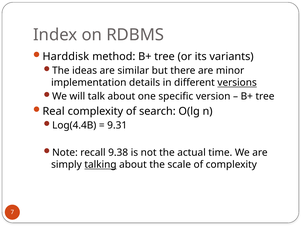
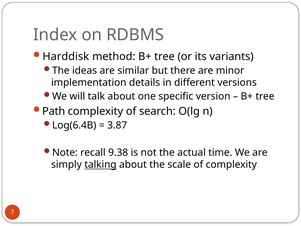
versions underline: present -> none (237, 83)
Real: Real -> Path (54, 111)
Log(4.4B: Log(4.4B -> Log(6.4B (74, 125)
9.31: 9.31 -> 3.87 (117, 125)
